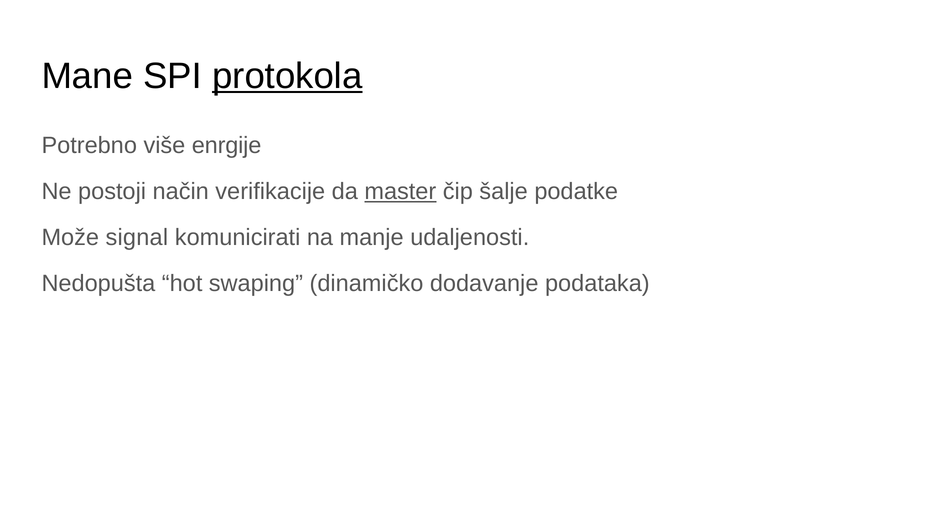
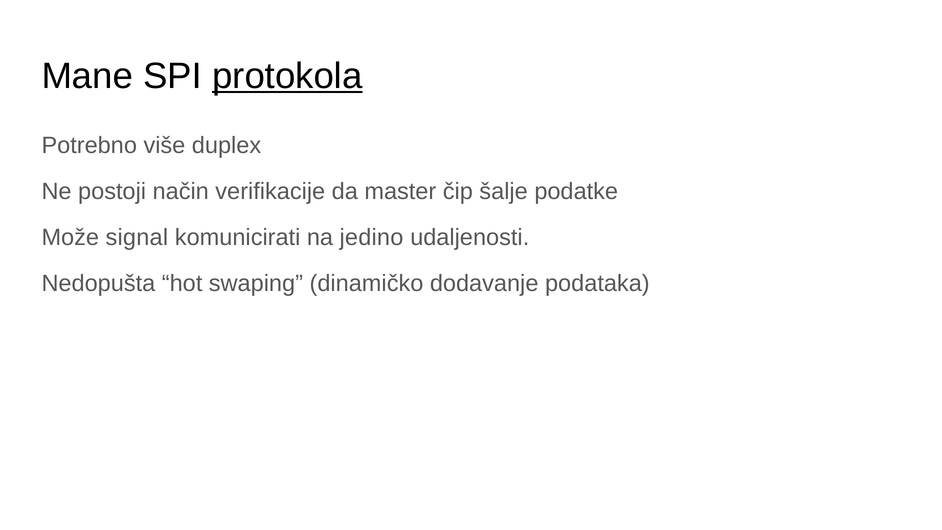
enrgije: enrgije -> duplex (227, 146)
master underline: present -> none (400, 192)
manje: manje -> jedino (371, 238)
